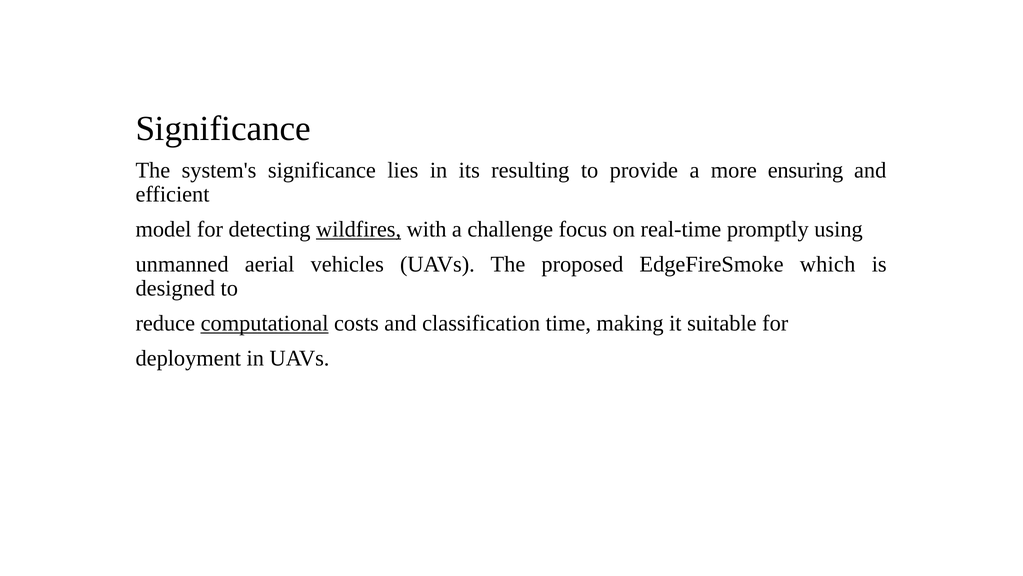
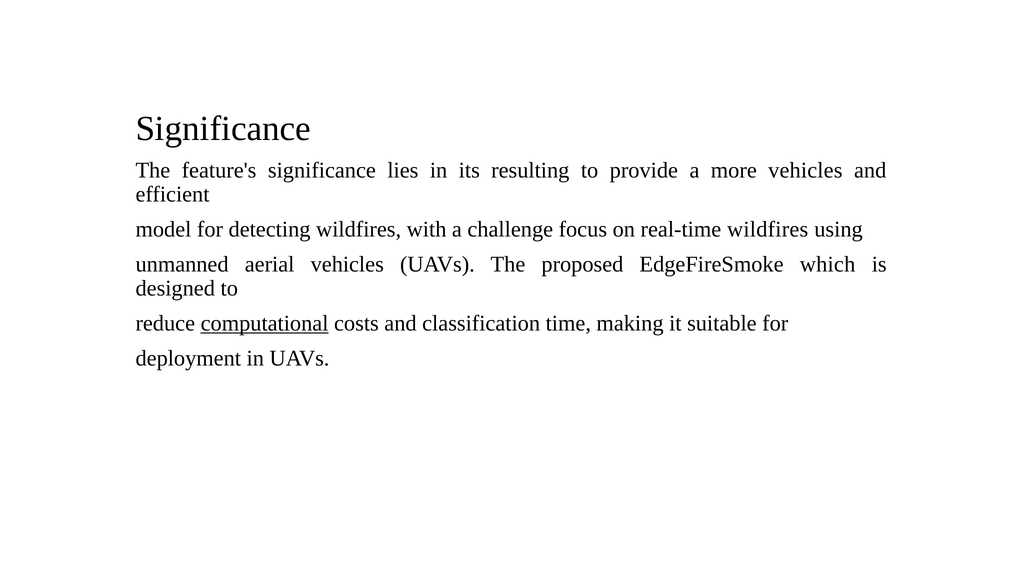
system's: system's -> feature's (219, 170)
more ensuring: ensuring -> vehicles (805, 170)
wildfires underline: present -> none (359, 229)
real-time promptly: promptly -> wildfires (768, 229)
